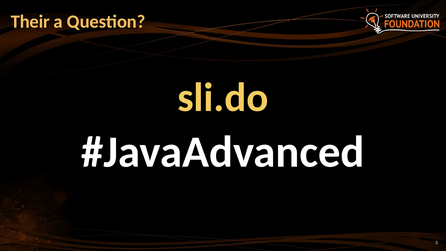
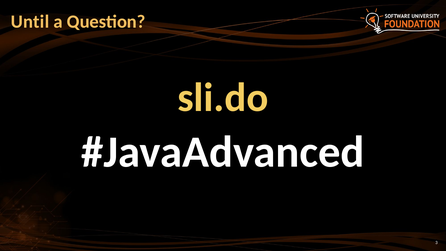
Their: Their -> Until (30, 22)
